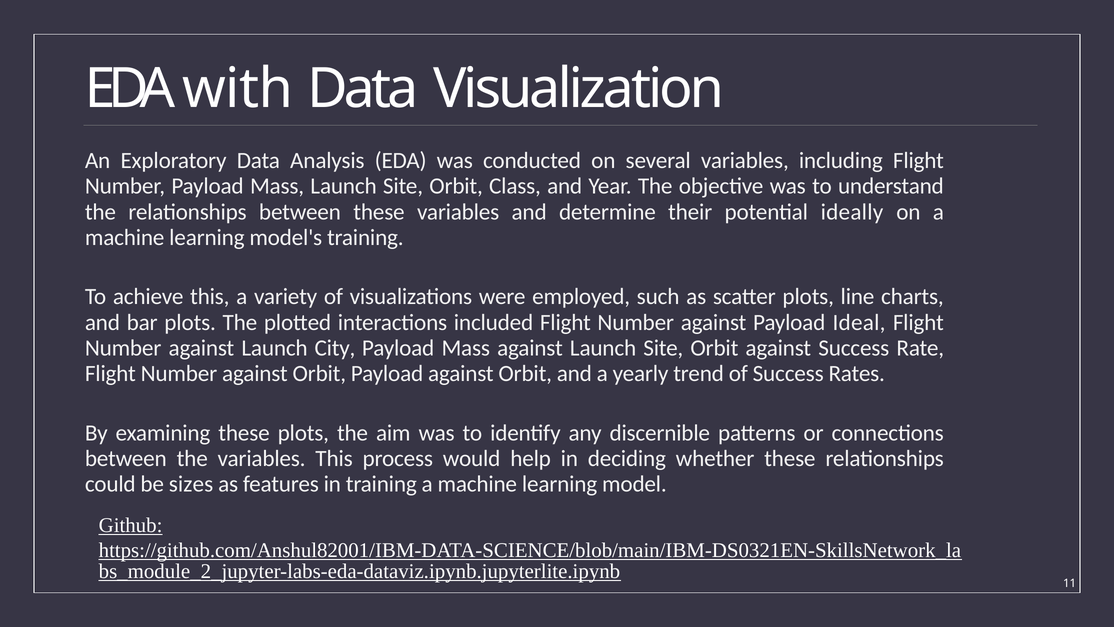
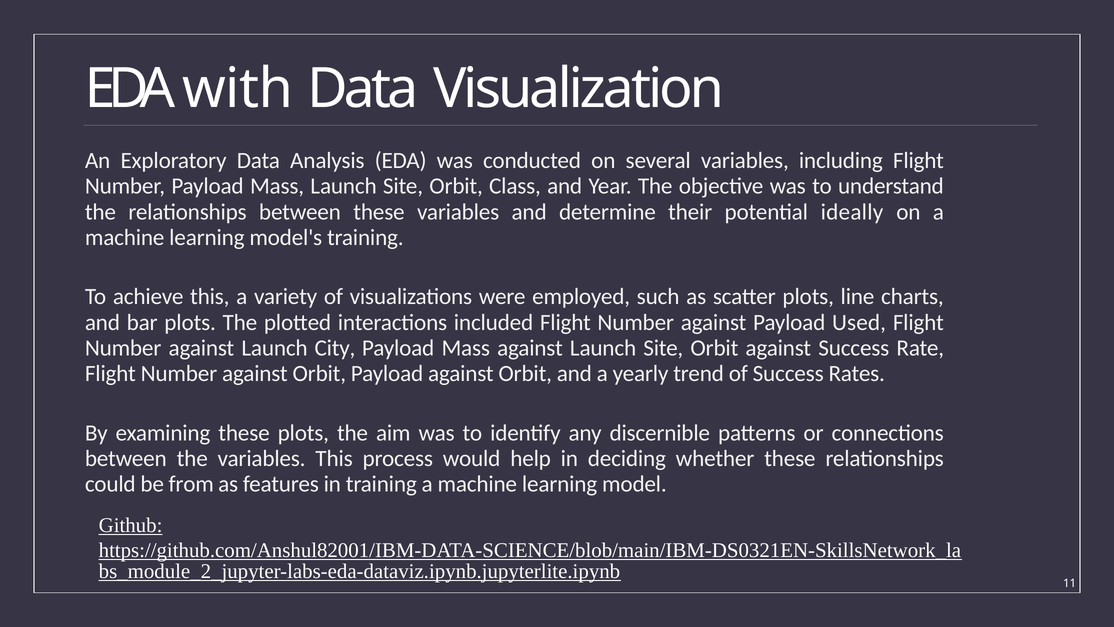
Ideal: Ideal -> Used (859, 322)
sizes: sizes -> from (191, 484)
